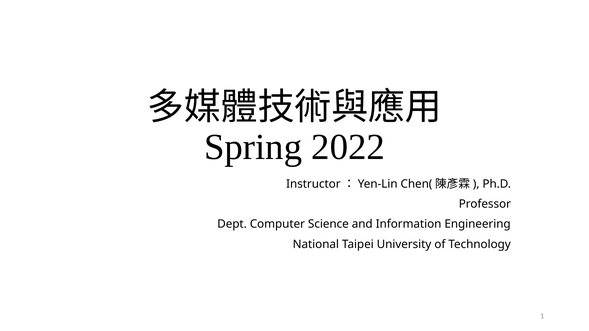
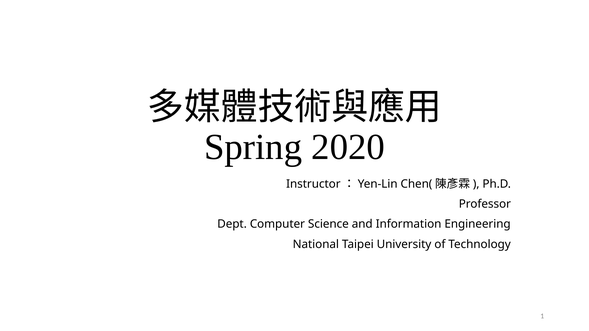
2022: 2022 -> 2020 (348, 147)
